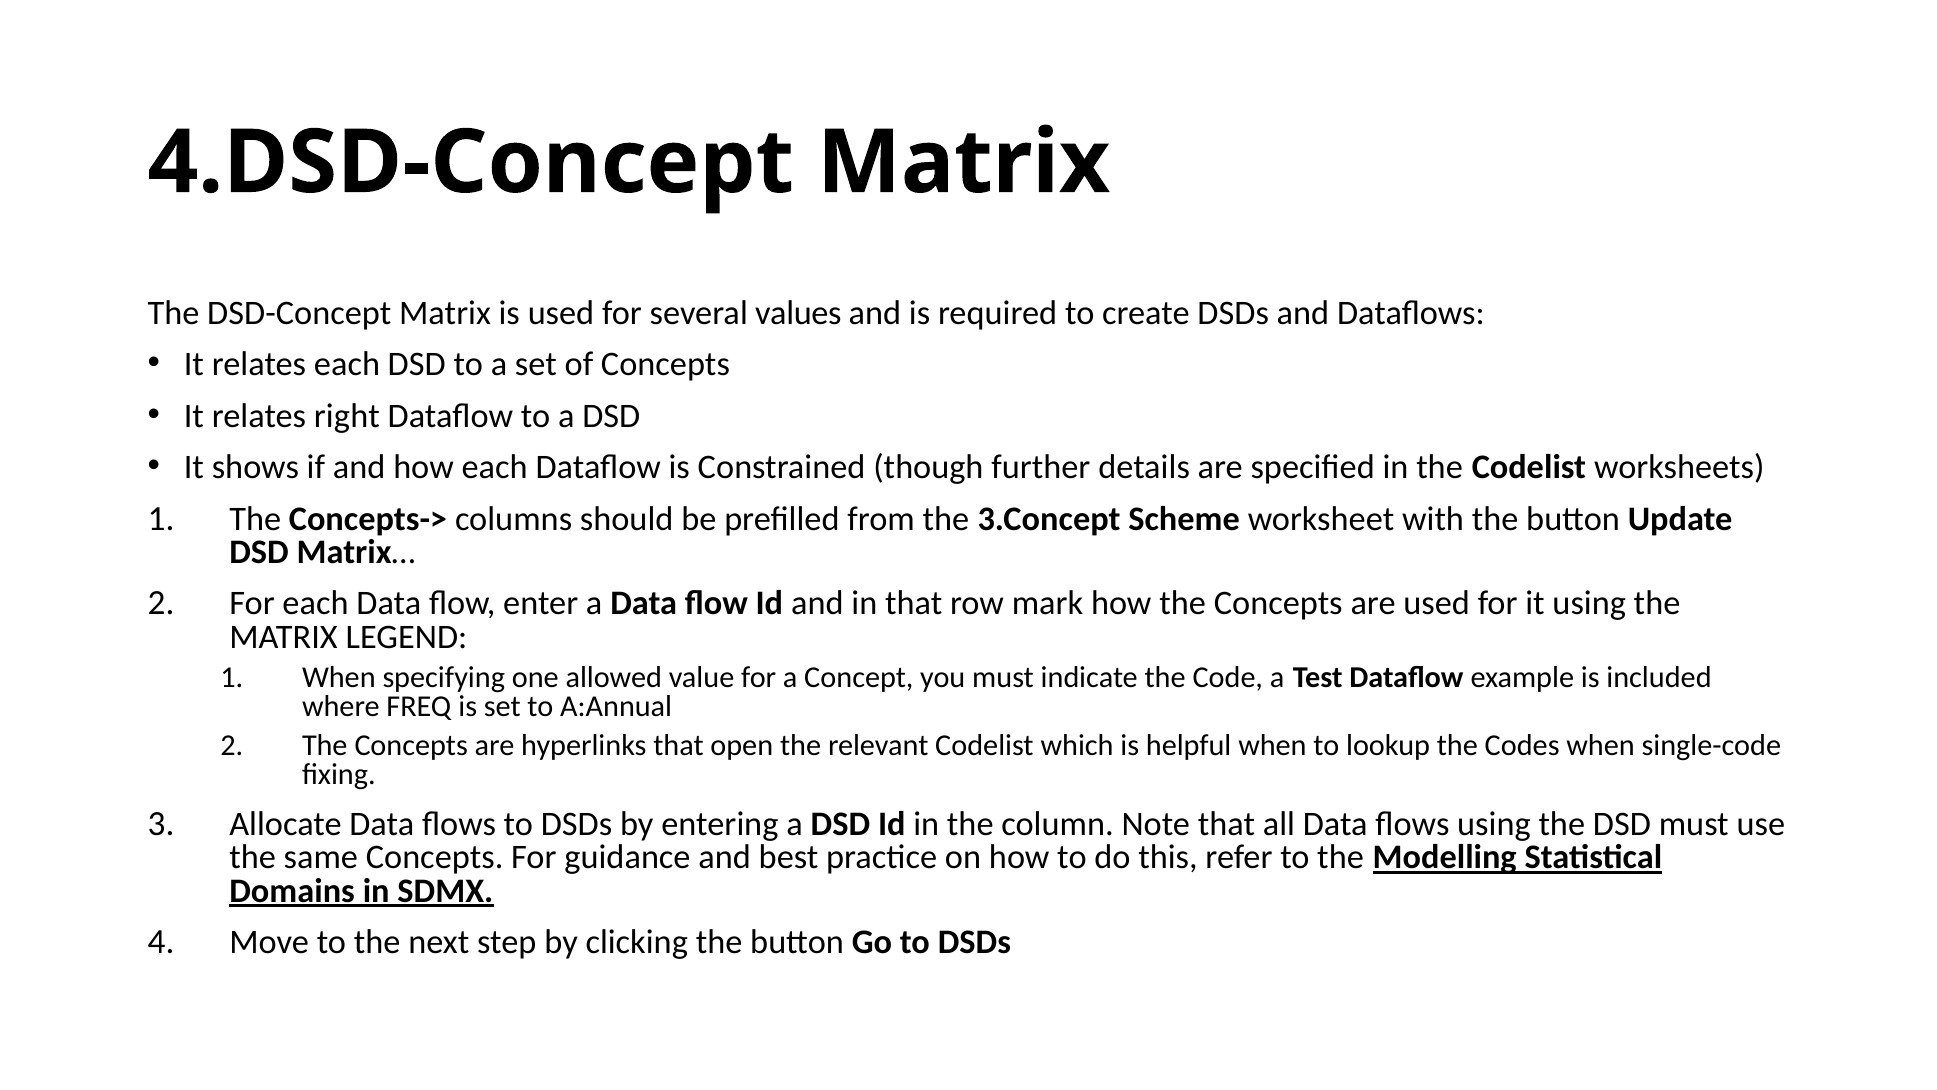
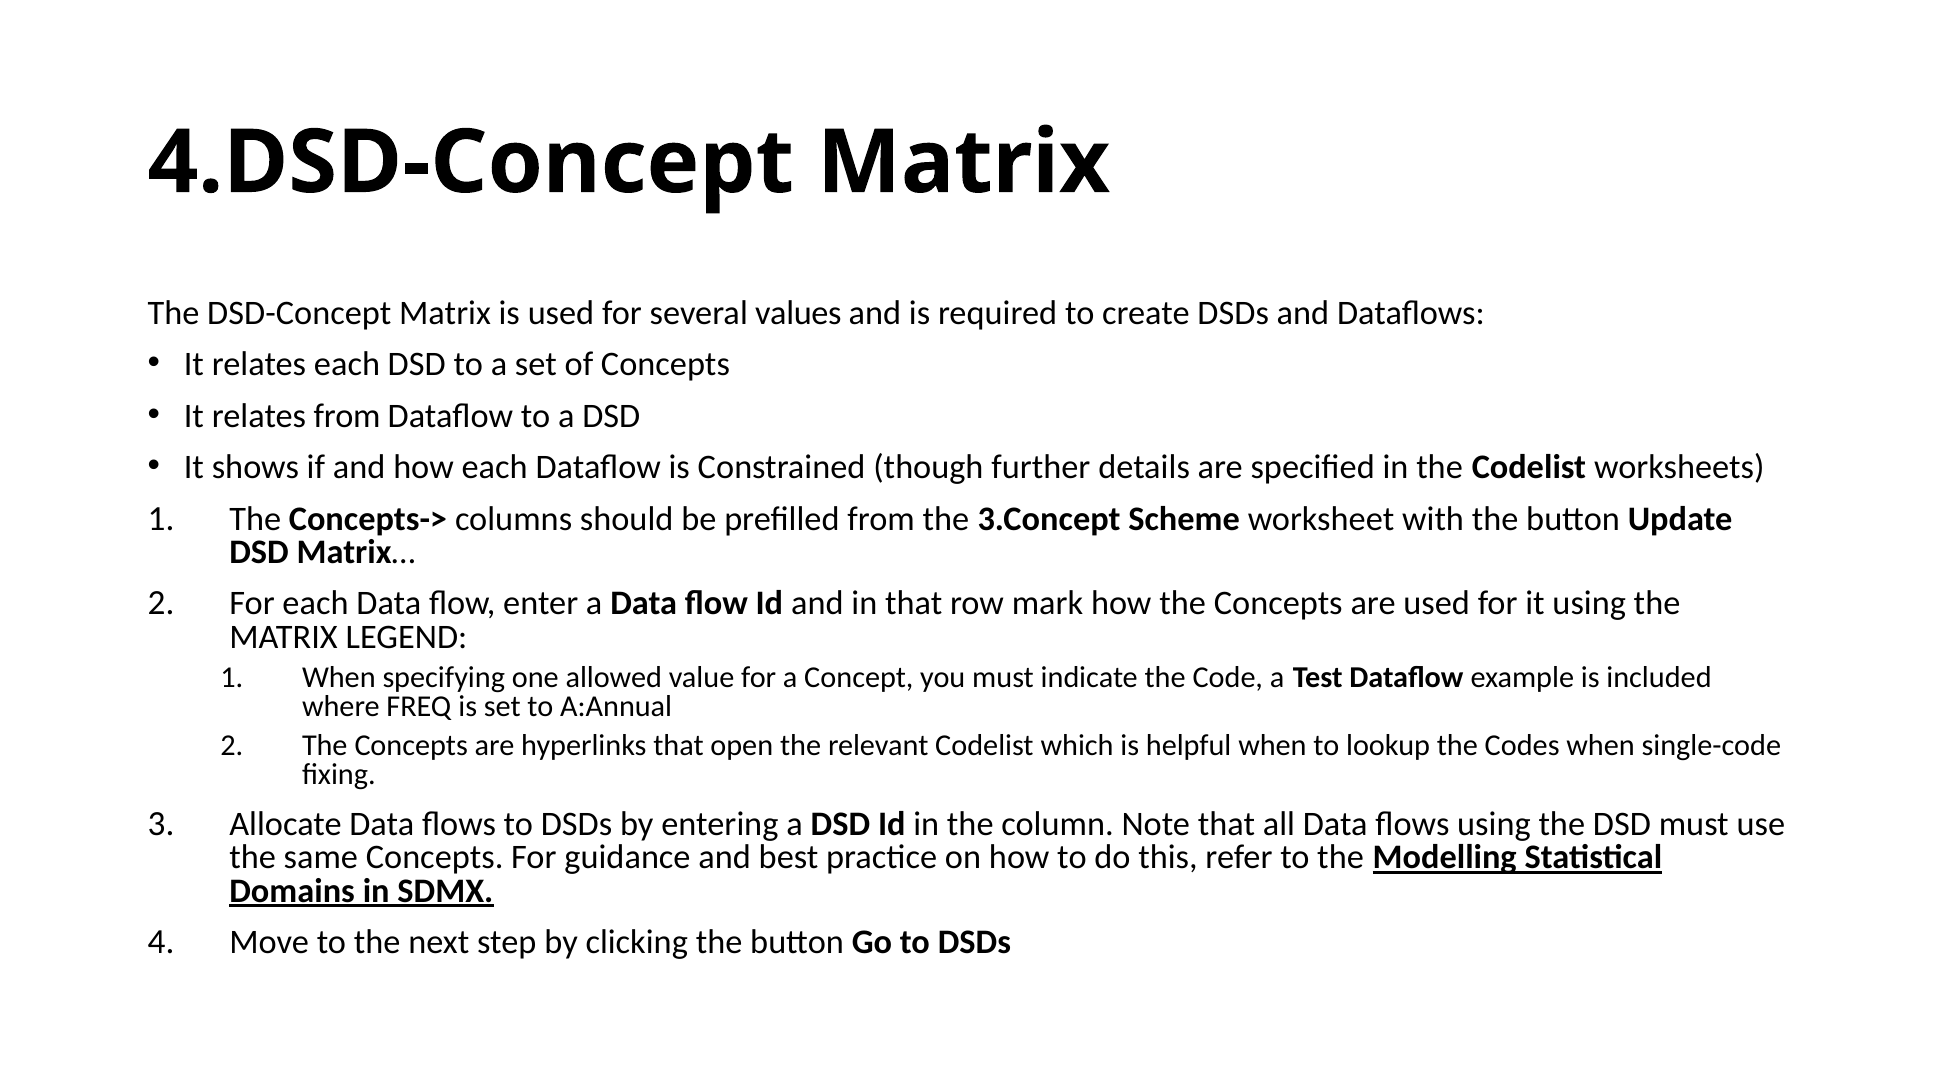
relates right: right -> from (347, 416)
